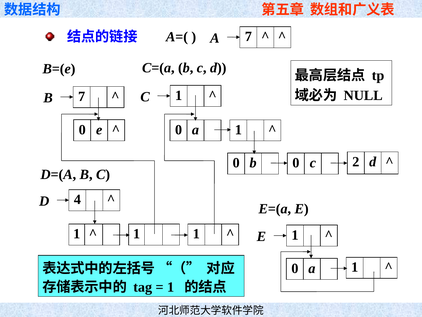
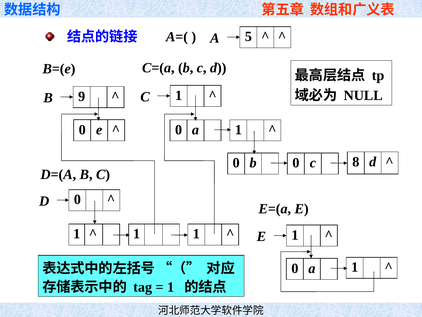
A 7: 7 -> 5 (248, 37)
B 7: 7 -> 9 (82, 96)
2: 2 -> 8 (356, 162)
D 4: 4 -> 0 (77, 199)
